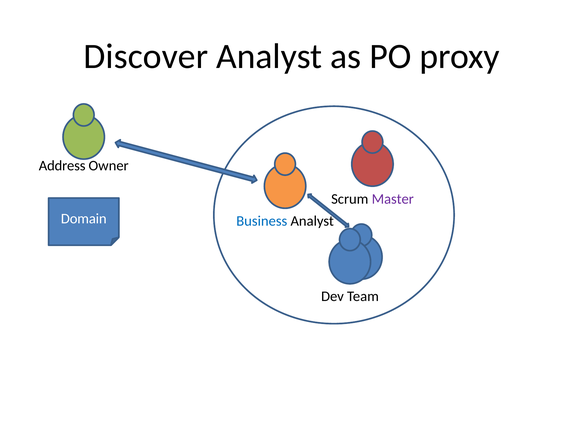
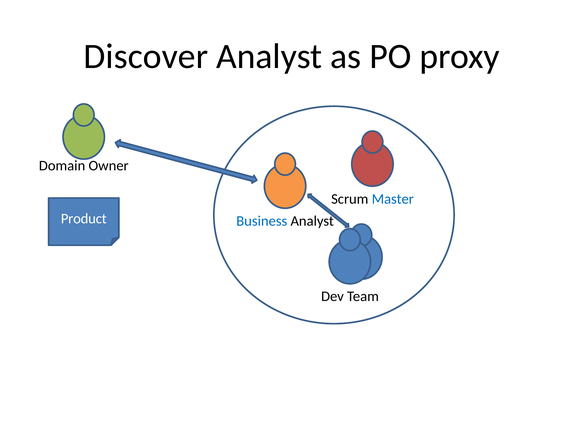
Address: Address -> Domain (62, 166)
Master colour: purple -> blue (393, 199)
Domain: Domain -> Product (84, 219)
